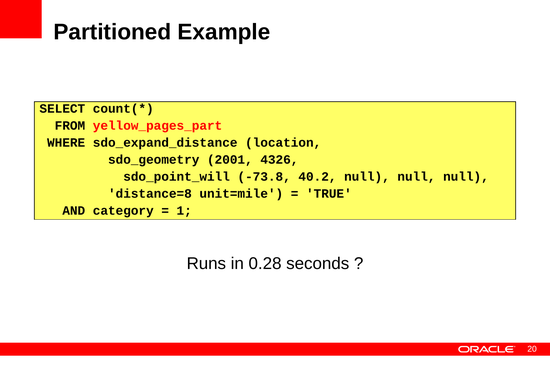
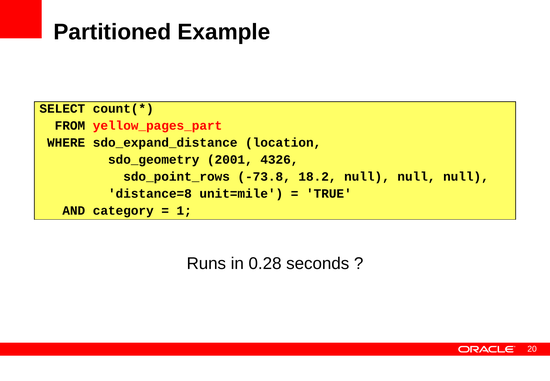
sdo_point_will: sdo_point_will -> sdo_point_rows (177, 176)
40.2: 40.2 -> 18.2 (317, 176)
